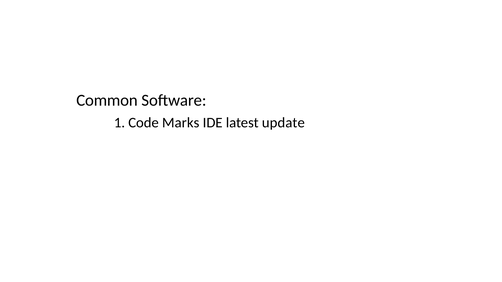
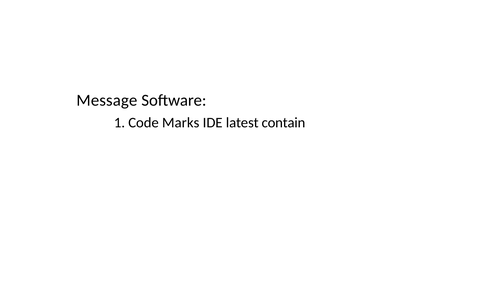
Common: Common -> Message (107, 101)
update: update -> contain (283, 123)
